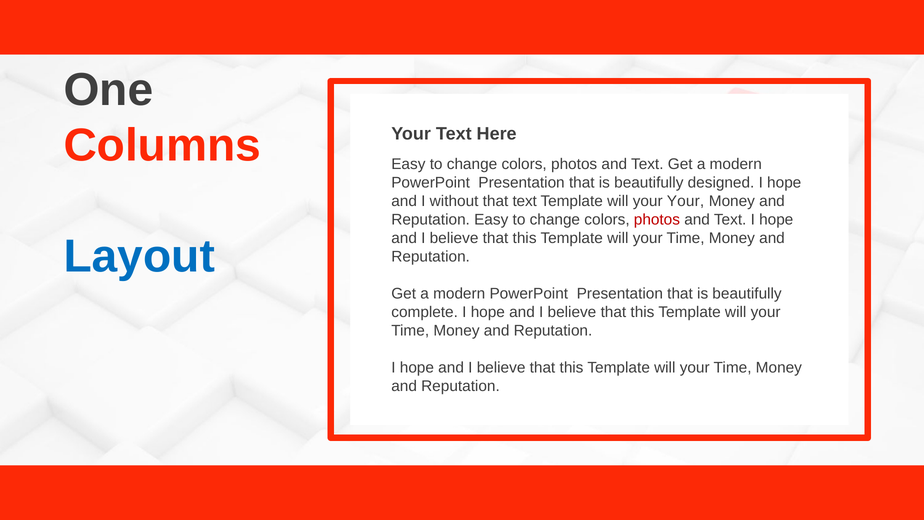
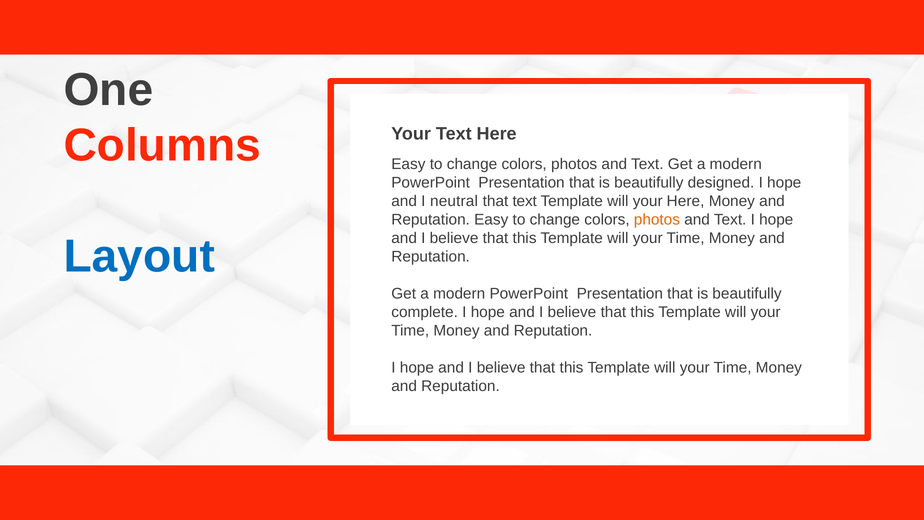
without: without -> neutral (454, 201)
your Your: Your -> Here (686, 201)
photos colour: red -> orange (657, 220)
